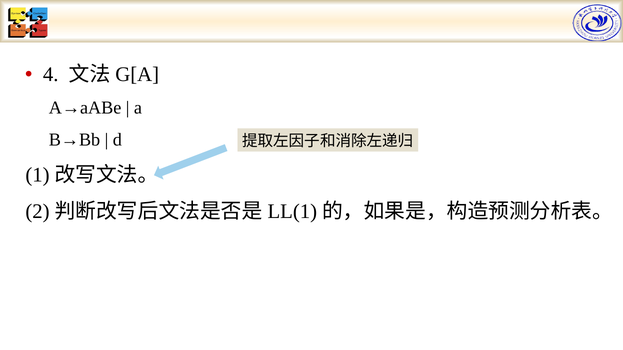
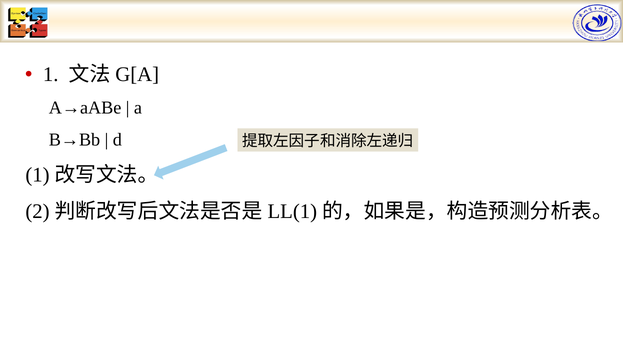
4: 4 -> 1 (51, 74)
